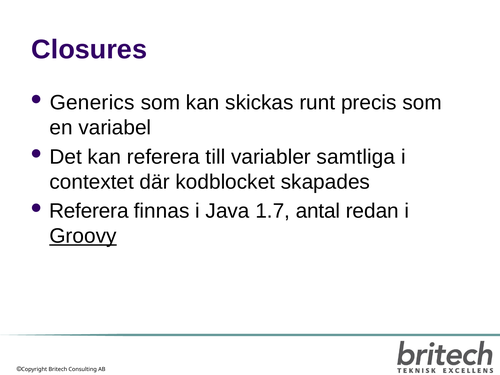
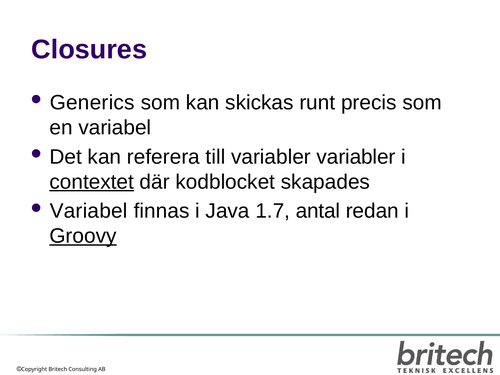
variabler samtliga: samtliga -> variabler (356, 157)
contextet underline: none -> present (92, 182)
Referera: Referera -> Variabel (89, 211)
